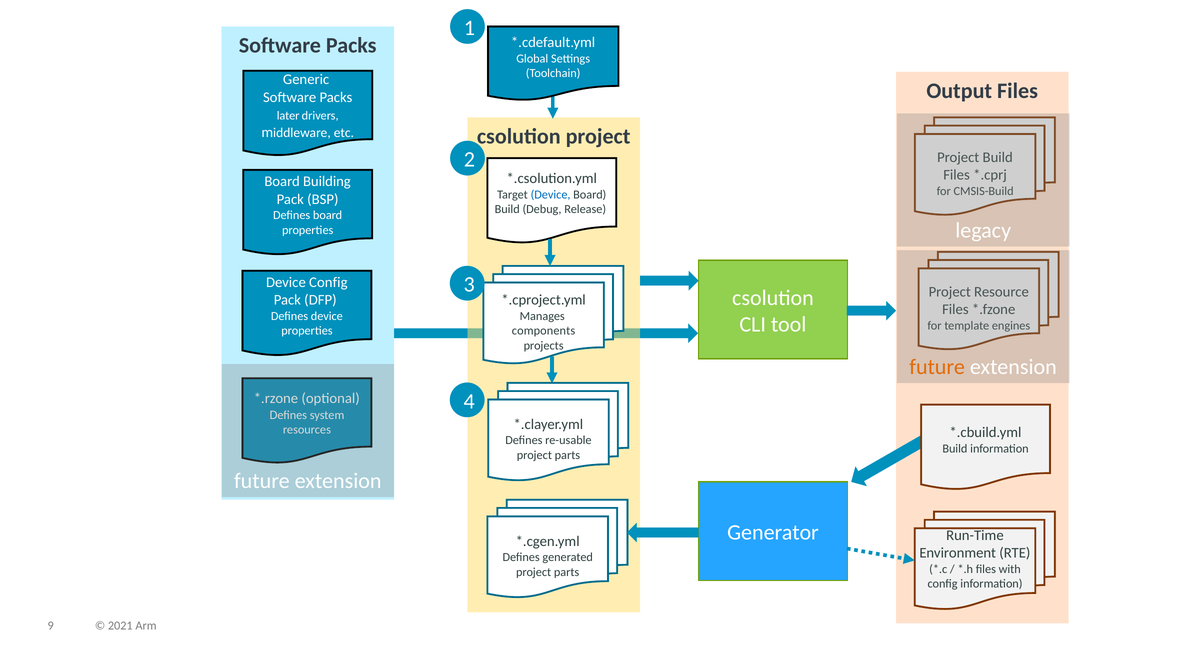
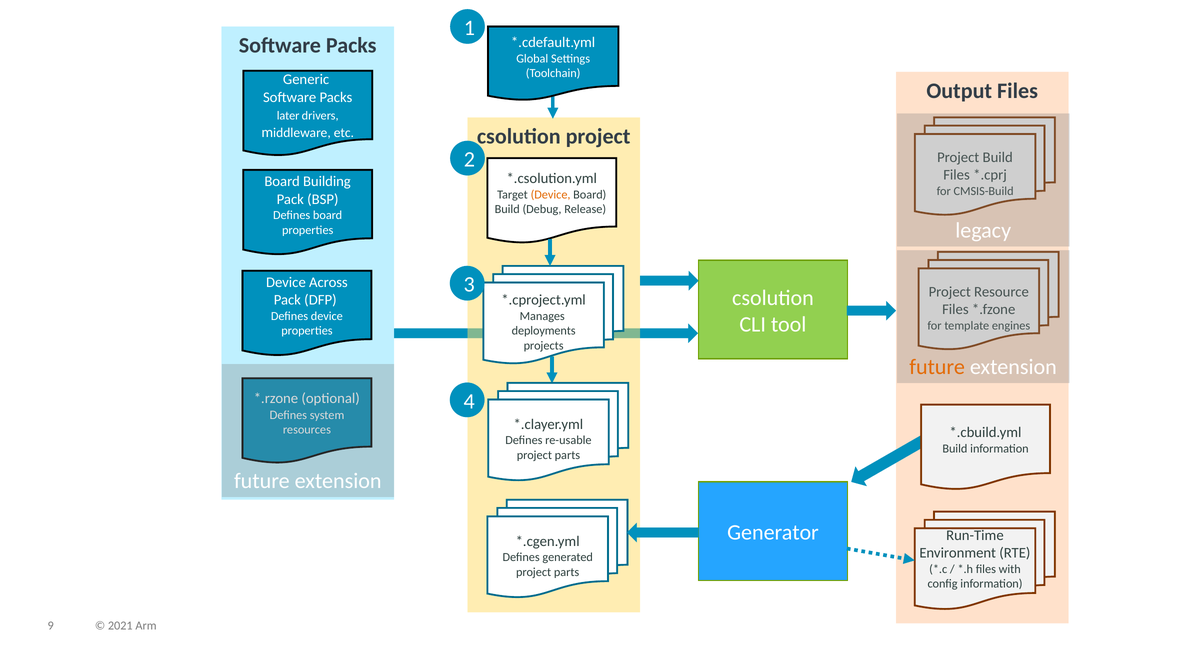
Device colour: blue -> orange (551, 195)
Device Config: Config -> Across (328, 283)
components: components -> deployments (544, 331)
